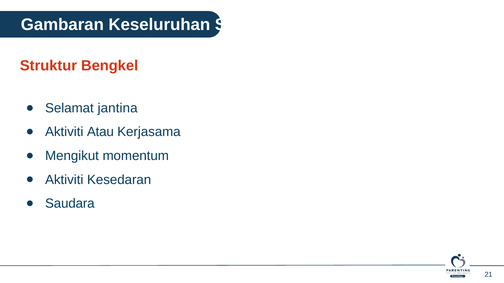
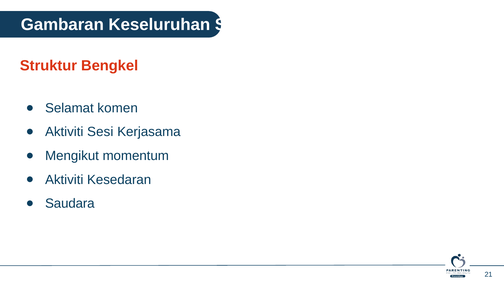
jantina: jantina -> komen (118, 108)
Aktiviti Atau: Atau -> Sesi (100, 132)
